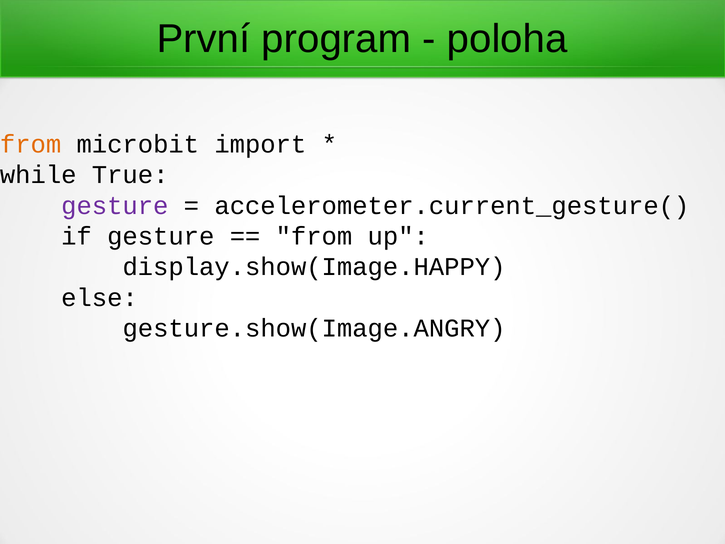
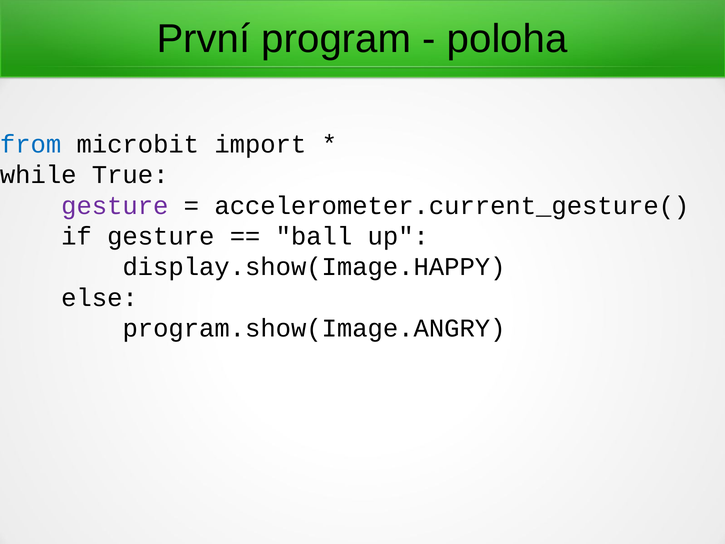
from colour: orange -> blue (31, 144)
from: from -> ball (314, 236)
gesture.show(Image.ANGRY: gesture.show(Image.ANGRY -> program.show(Image.ANGRY (314, 328)
